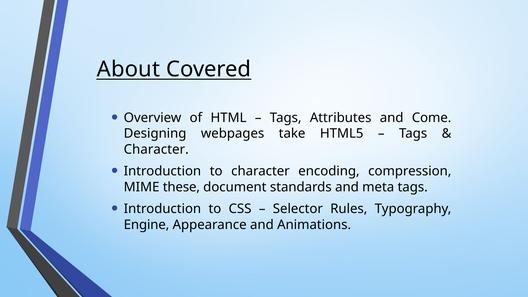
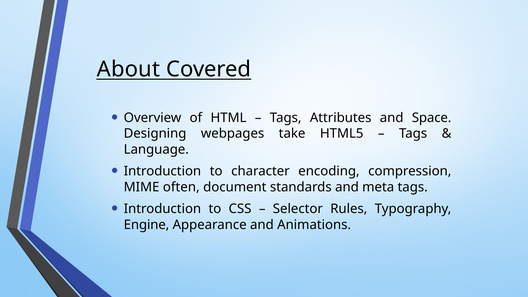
Come: Come -> Space (432, 118)
Character: Character -> Language (156, 149)
these: these -> often (181, 187)
